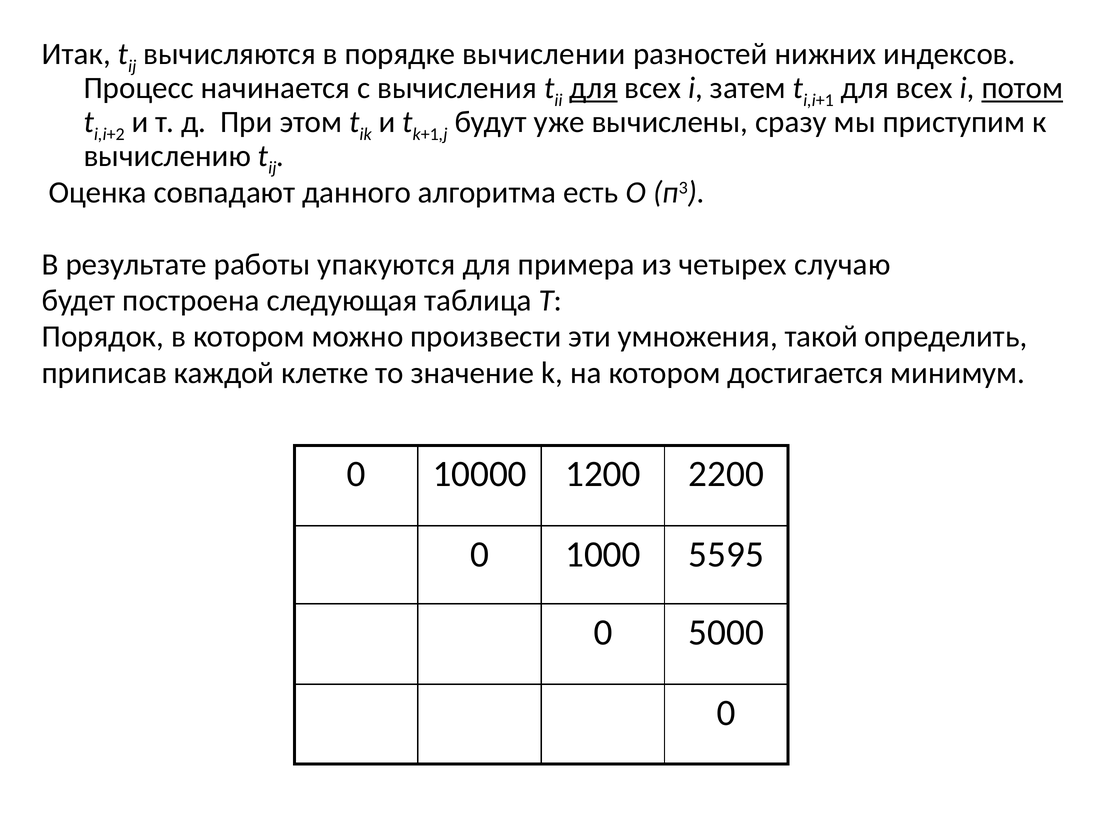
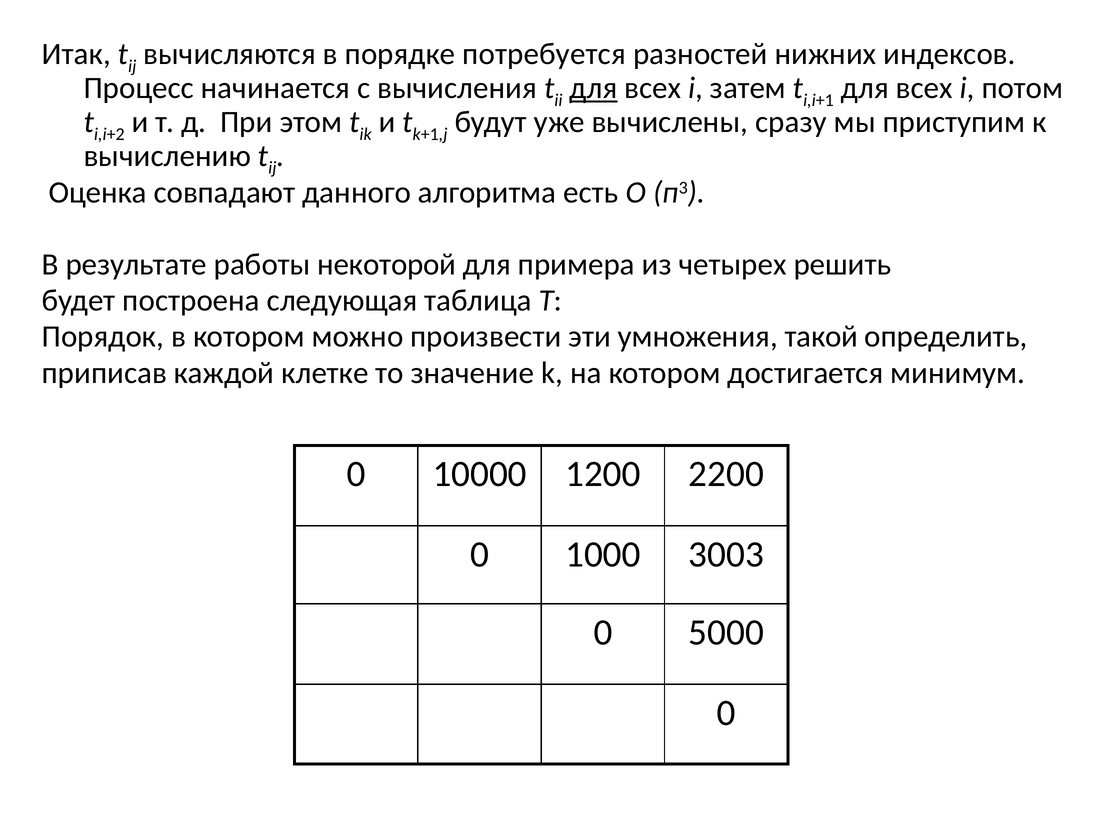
вычислении: вычислении -> потребуется (544, 54)
потом underline: present -> none (1022, 88)
упакуются: упакуются -> некоторой (387, 265)
случаю: случаю -> решить (842, 265)
5595: 5595 -> 3003 (726, 554)
